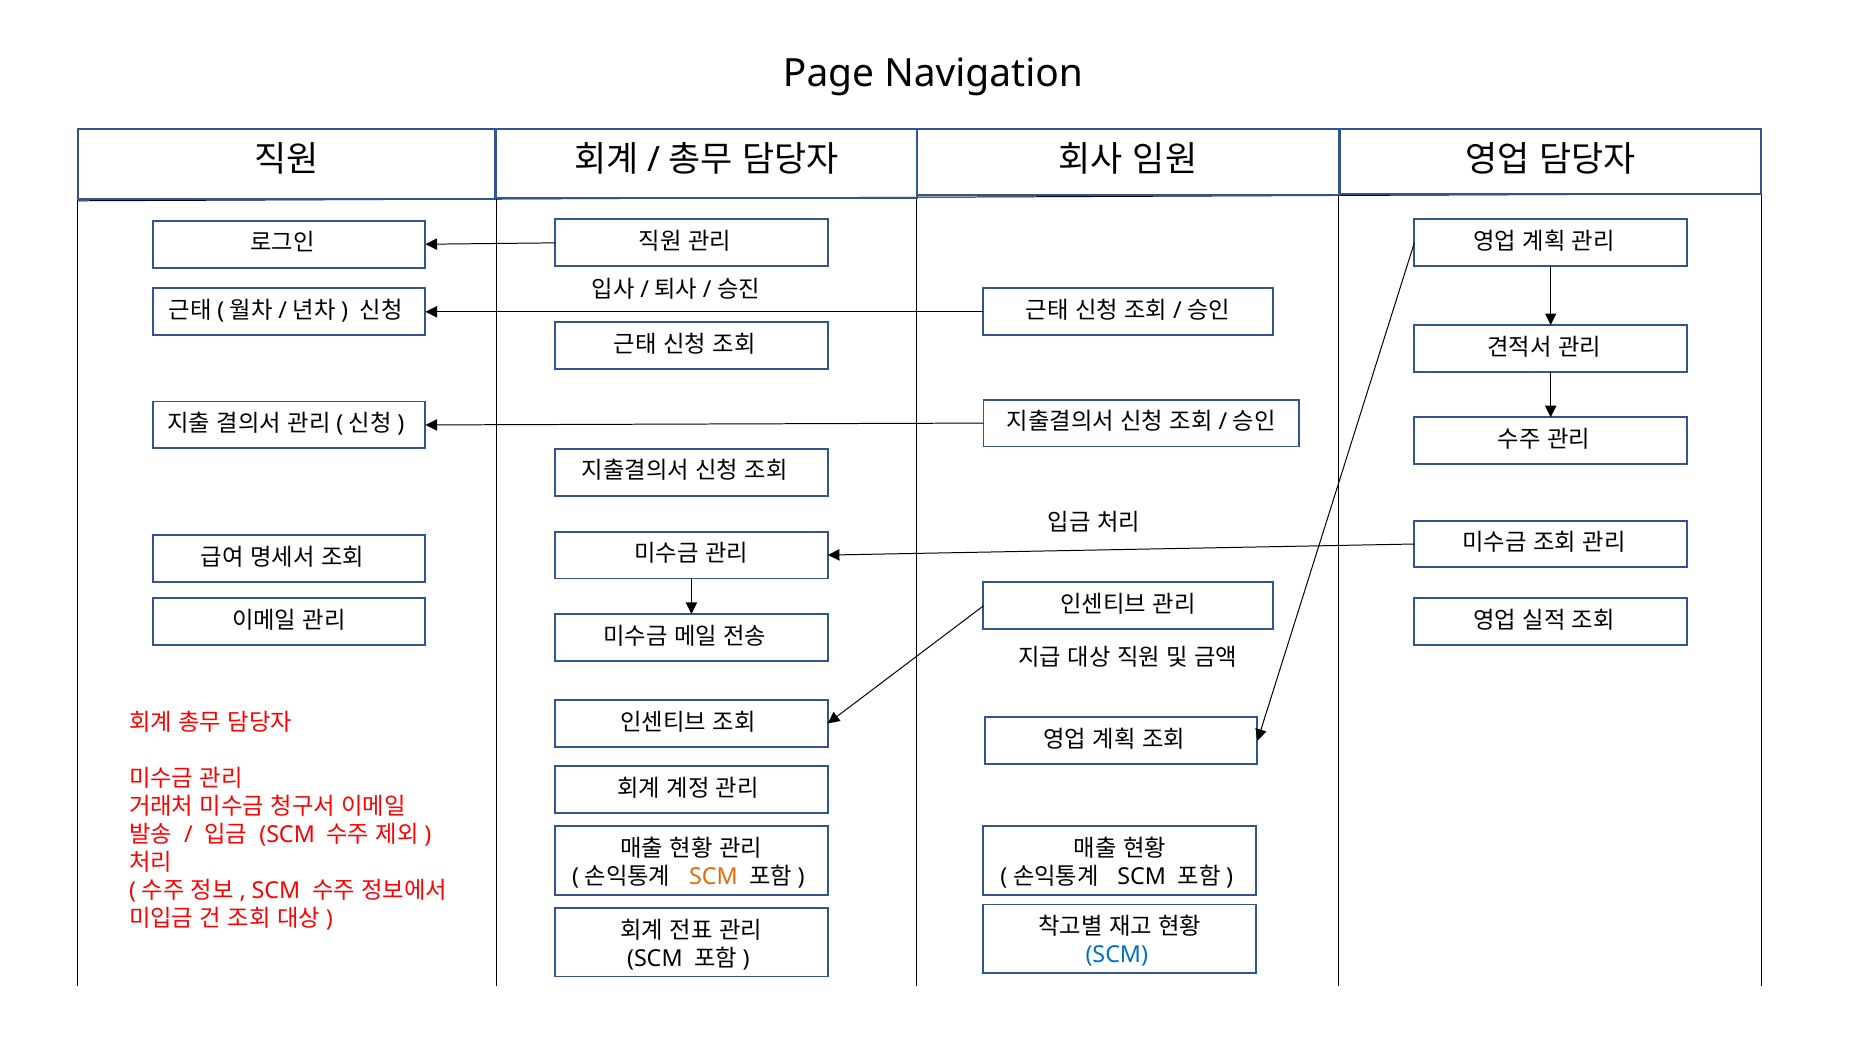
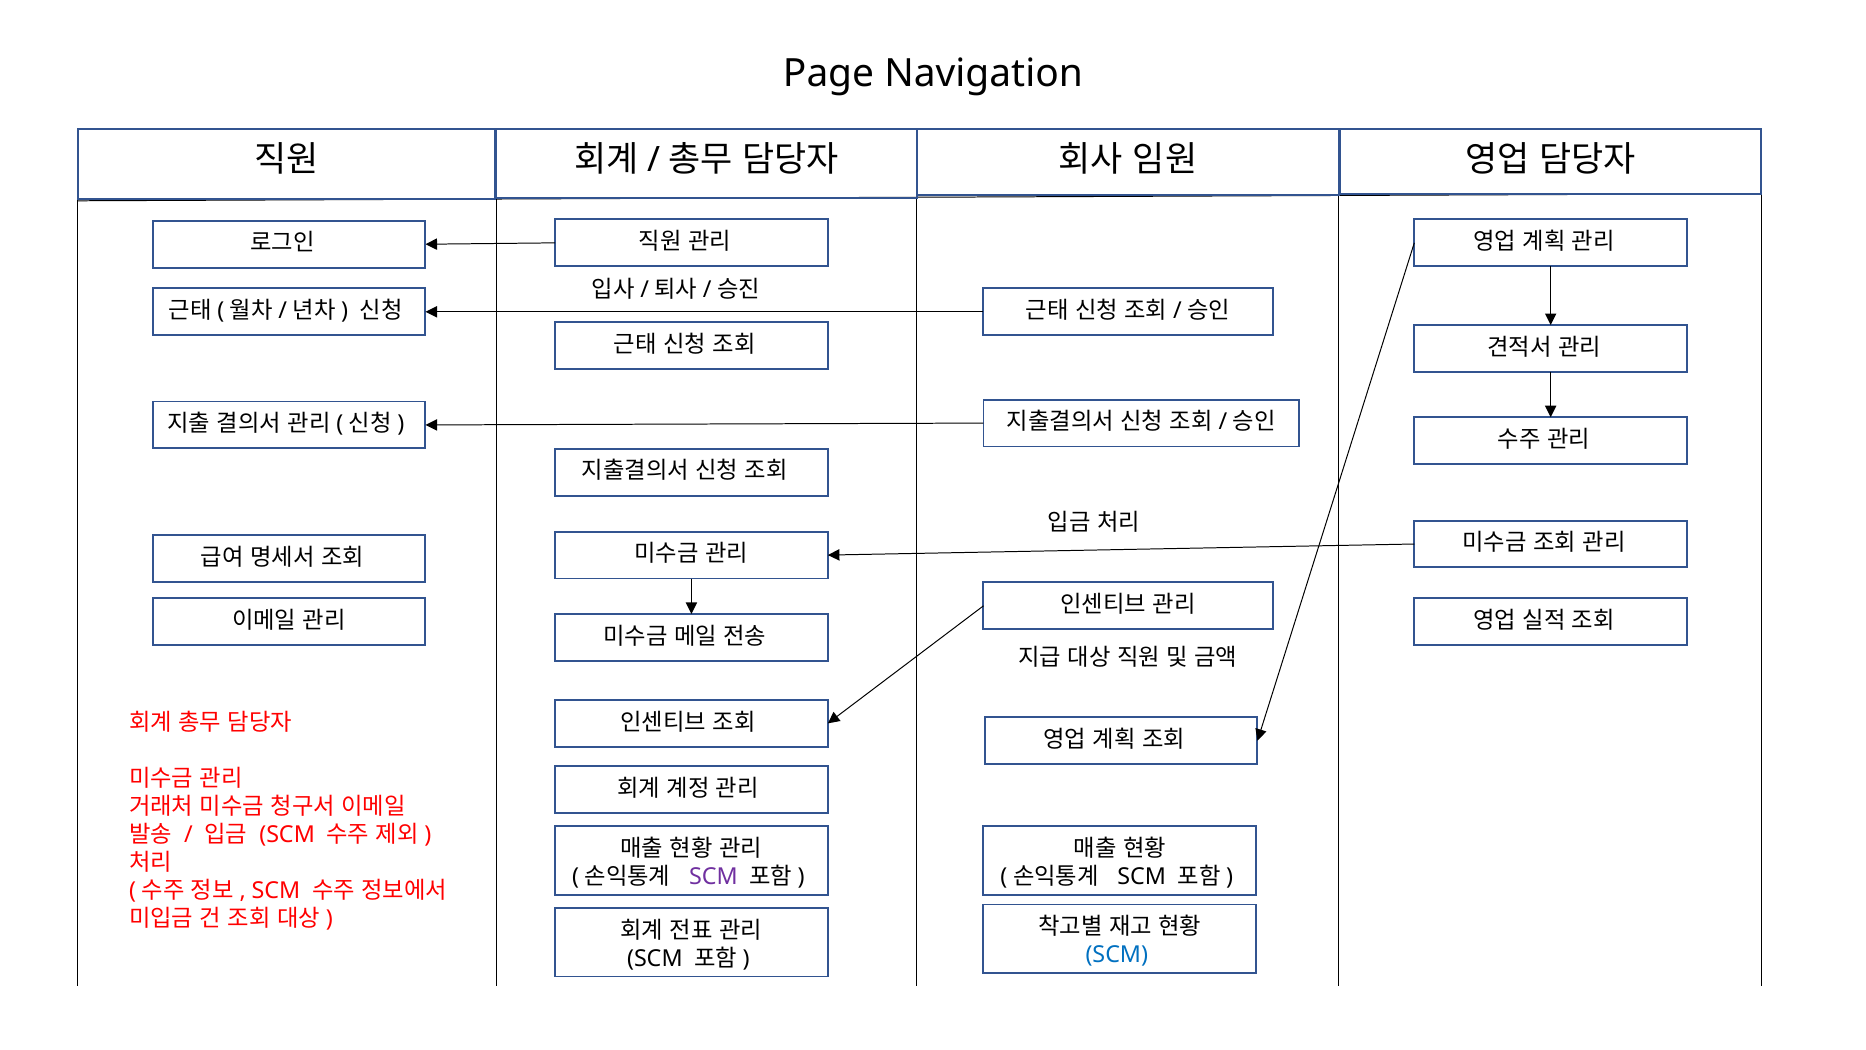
SCM colour: orange -> purple (713, 877)
